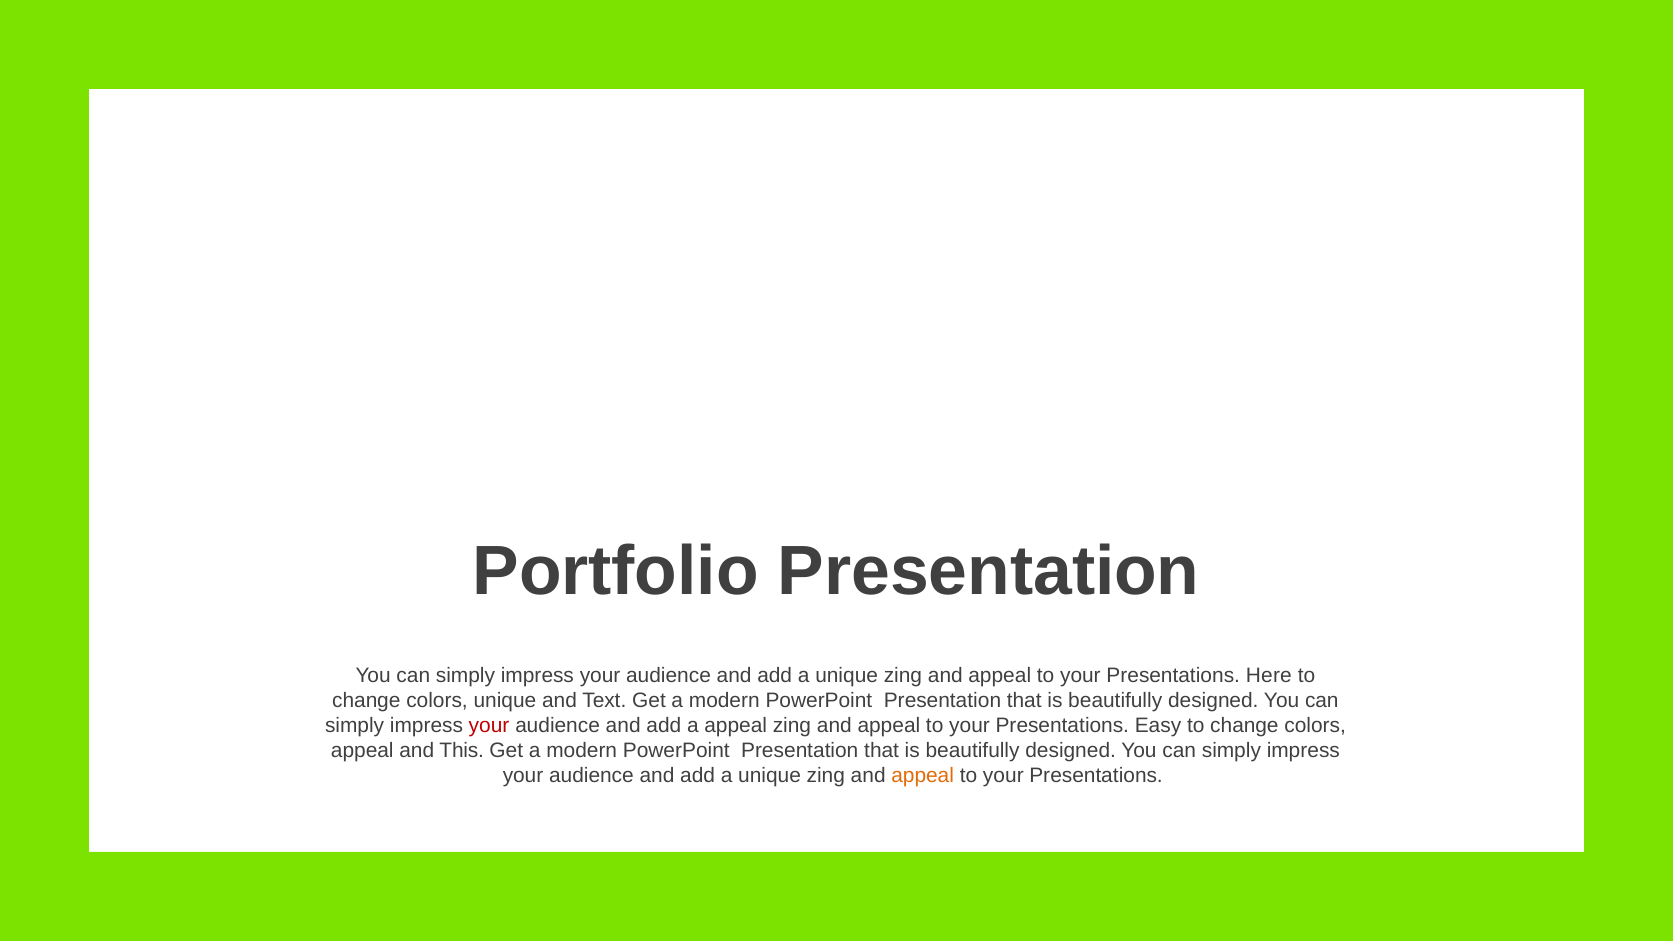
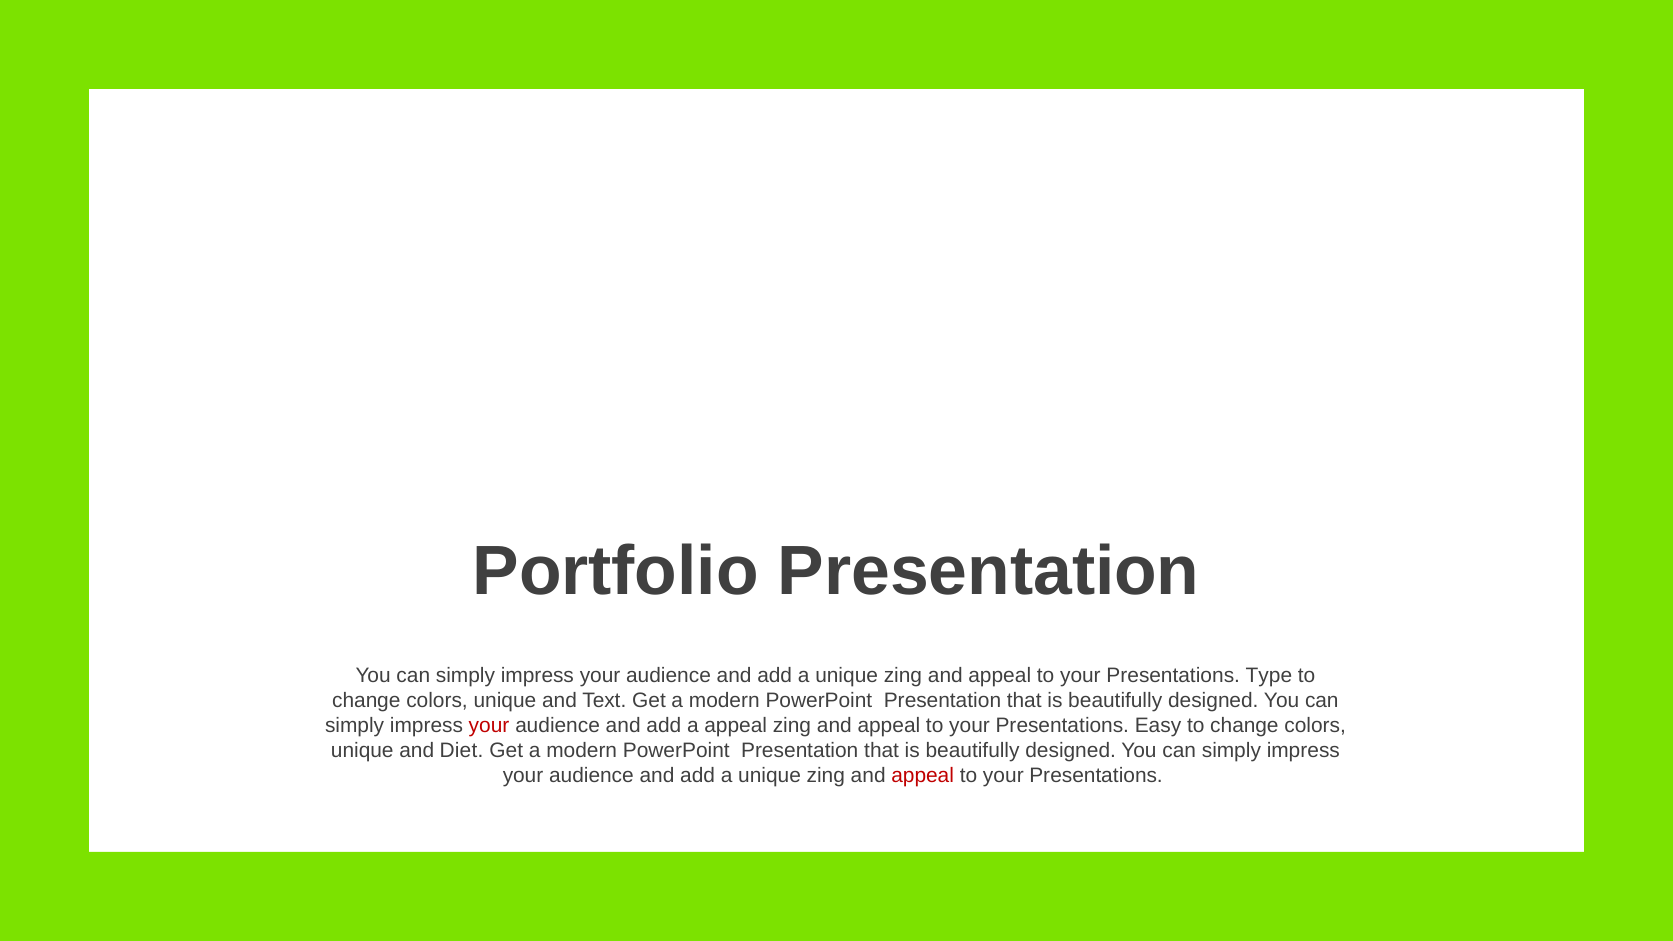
Here: Here -> Type (1269, 676)
appeal: appeal -> unique (362, 751)
This: This -> Diet (461, 751)
appeal colour: orange -> red (923, 776)
